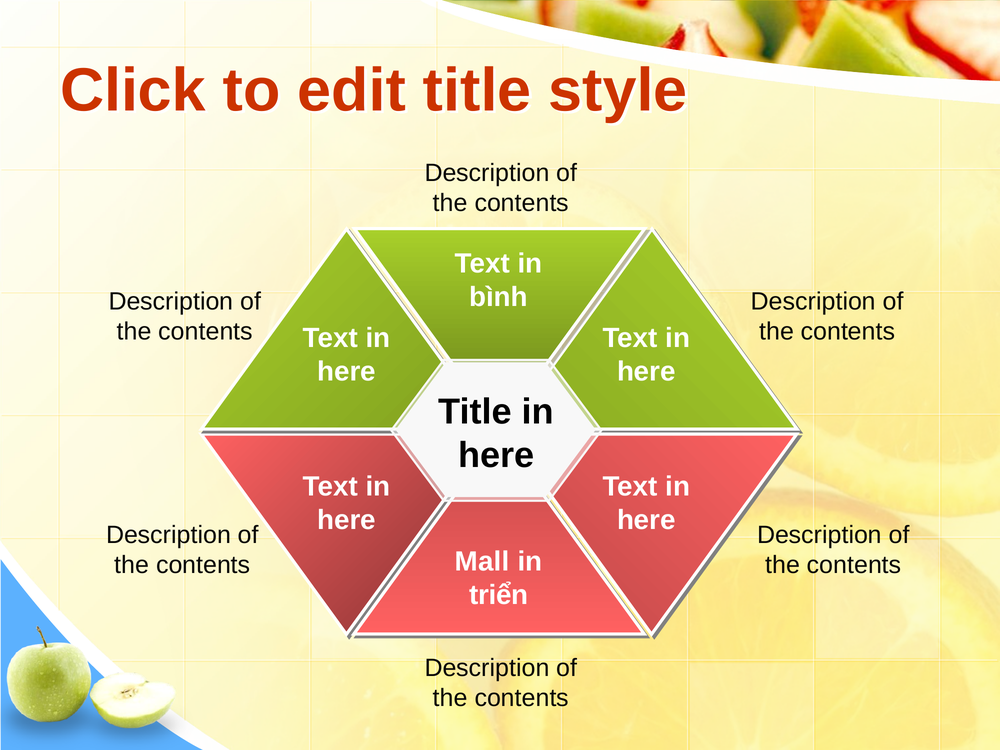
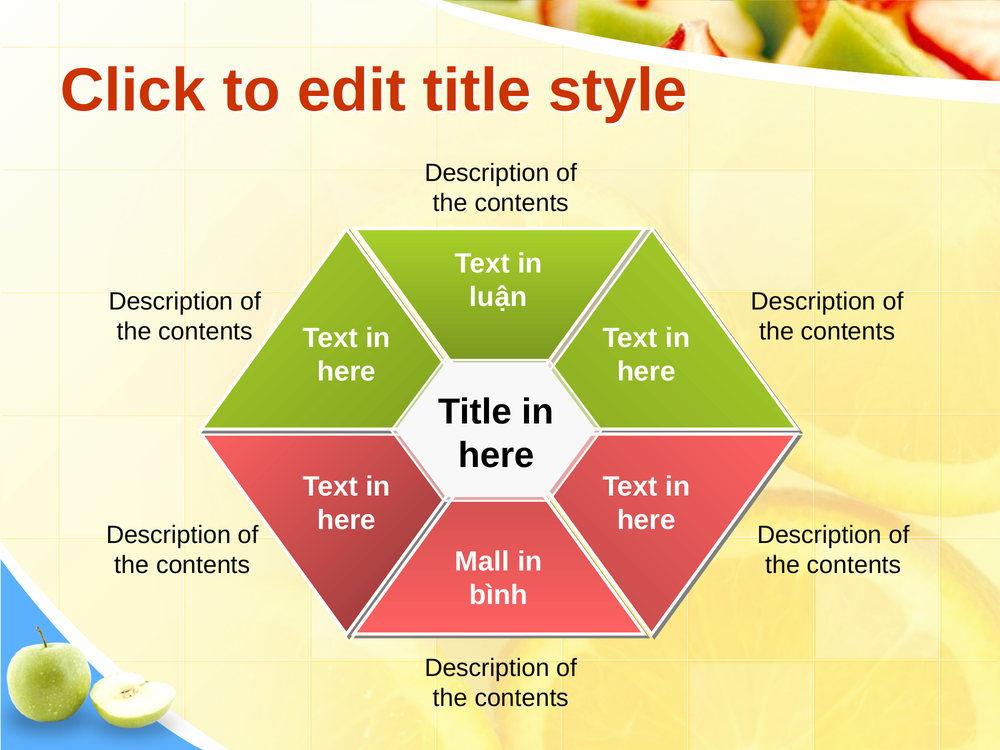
bình: bình -> luận (498, 297)
triển: triển -> bình (499, 595)
